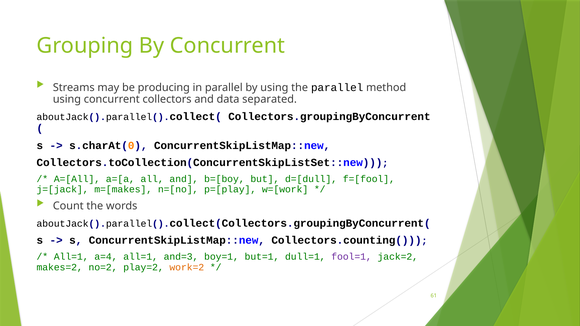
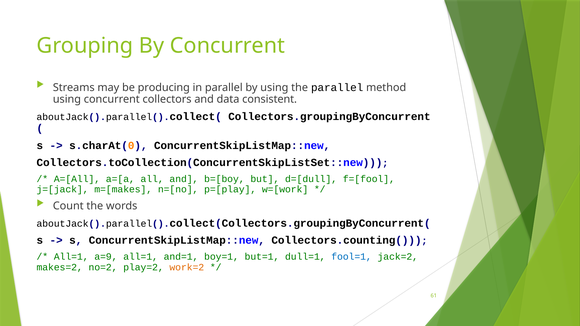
separated: separated -> consistent (270, 99)
a=4: a=4 -> a=9 (106, 257)
and=3: and=3 -> and=1 (181, 257)
fool=1 colour: purple -> blue (352, 257)
